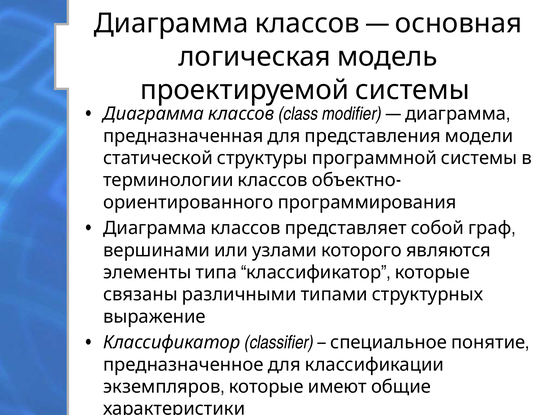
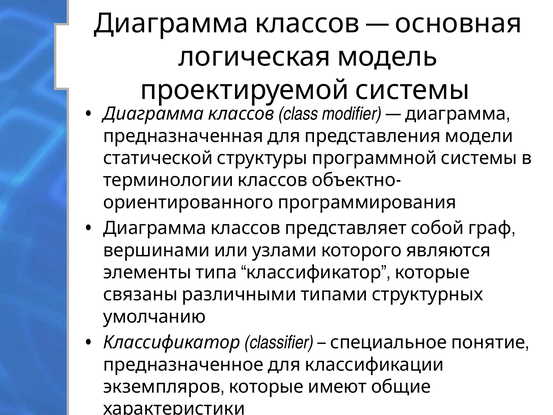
выражение: выражение -> умолчанию (154, 316)
